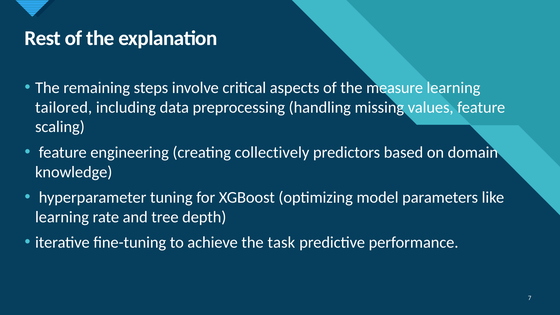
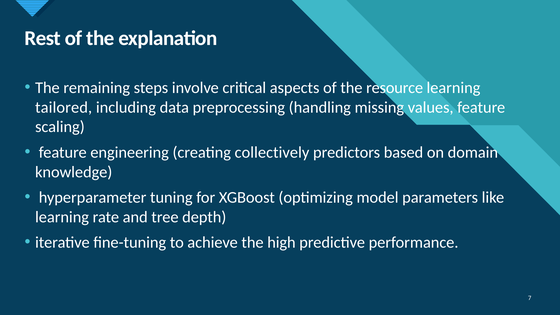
measure: measure -> resource (395, 88)
task: task -> high (281, 242)
